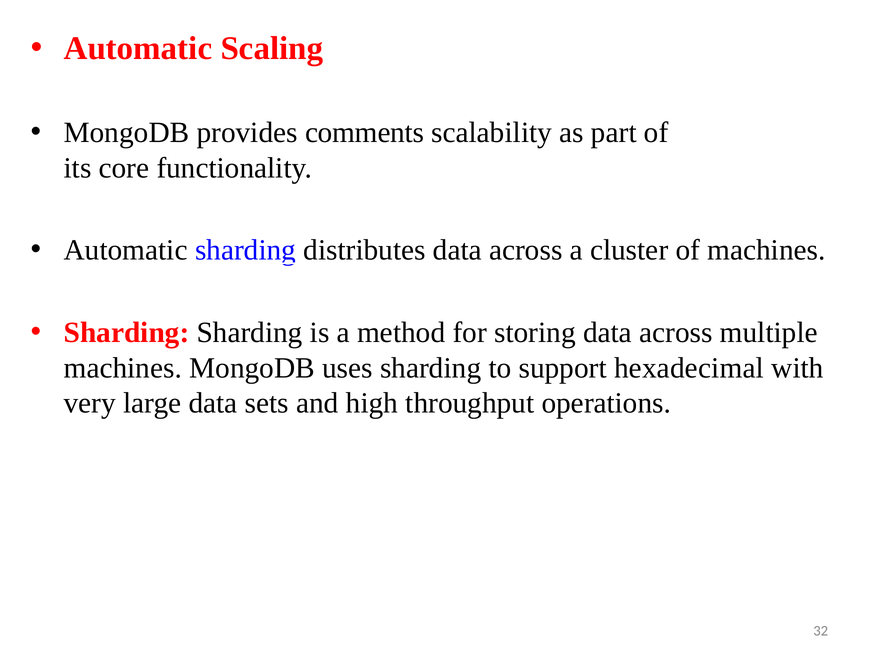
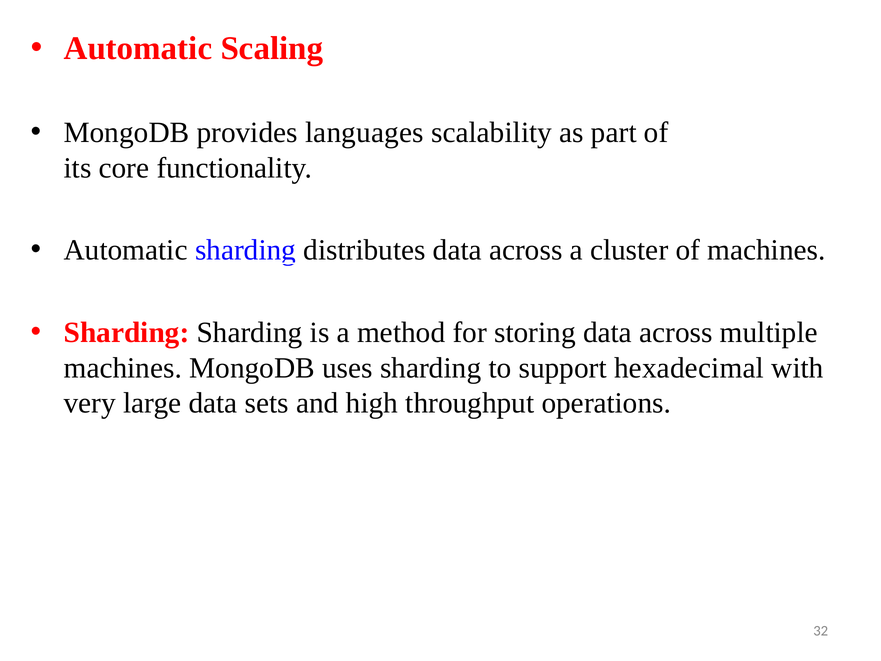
comments: comments -> languages (364, 133)
